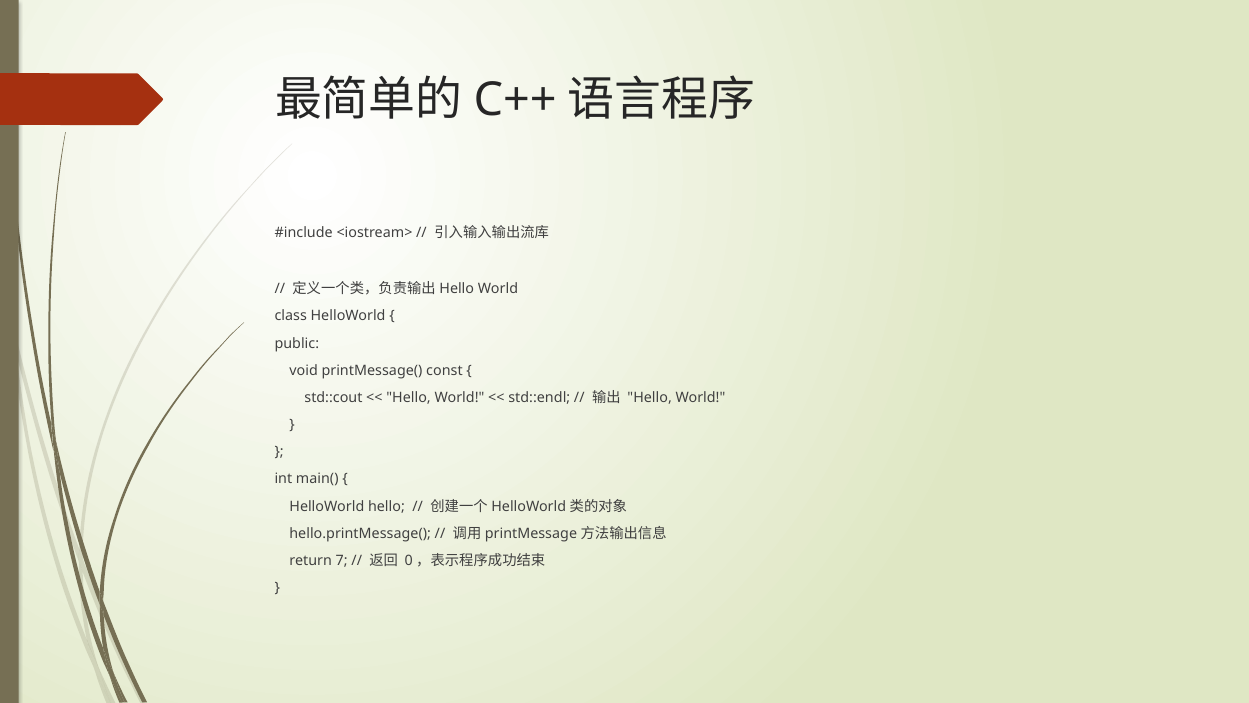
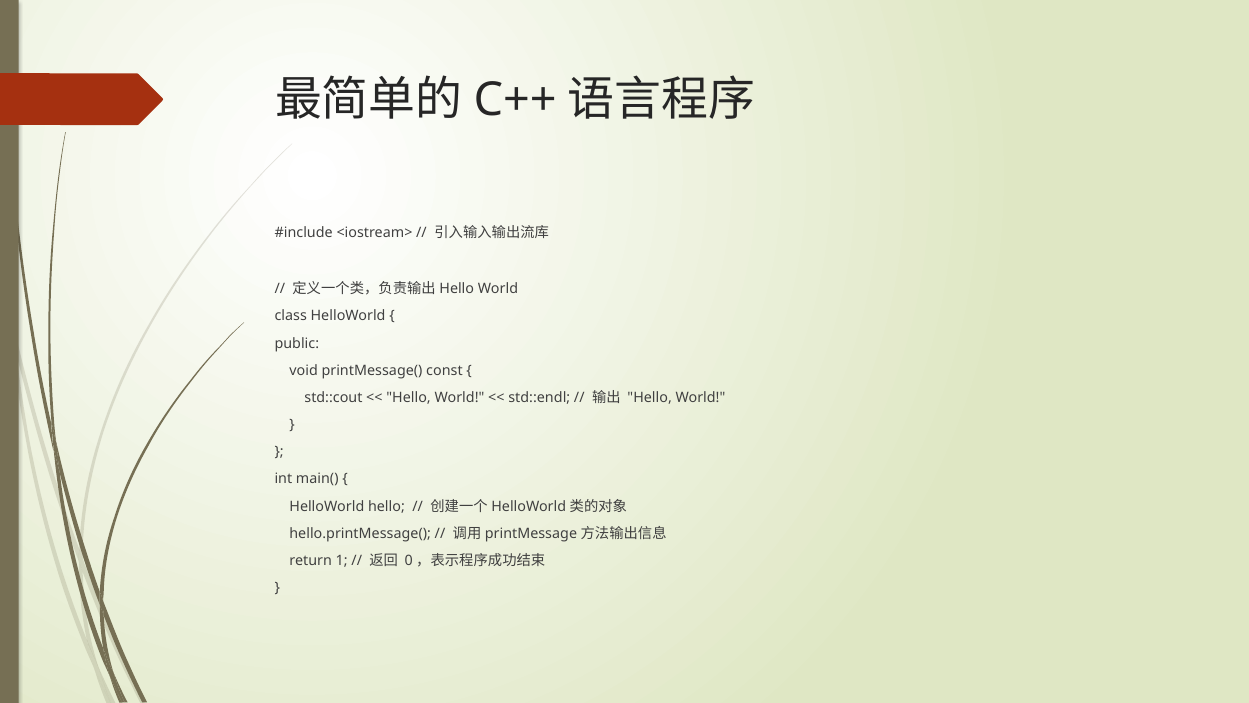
7: 7 -> 1 (342, 560)
